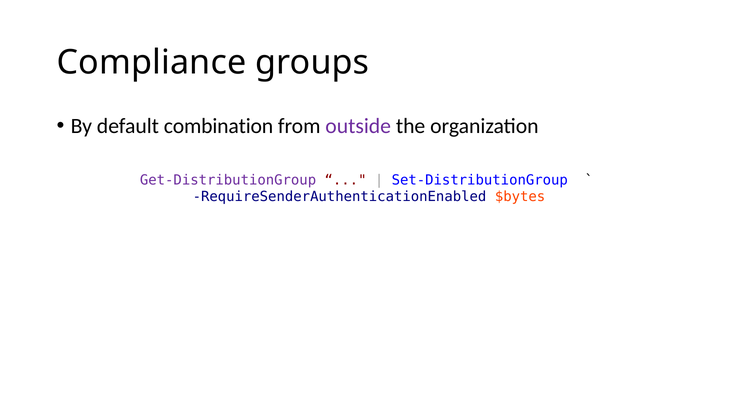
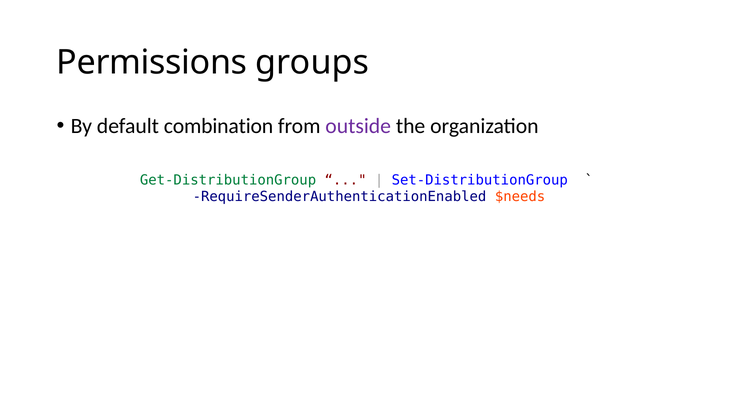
Compliance: Compliance -> Permissions (152, 62)
Get-DistributionGroup colour: purple -> green (228, 180)
$bytes: $bytes -> $needs (520, 197)
